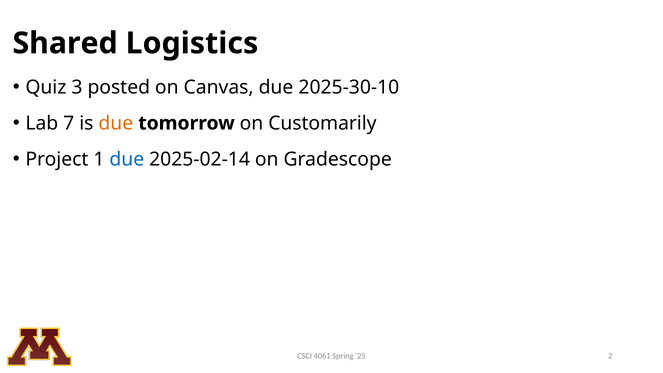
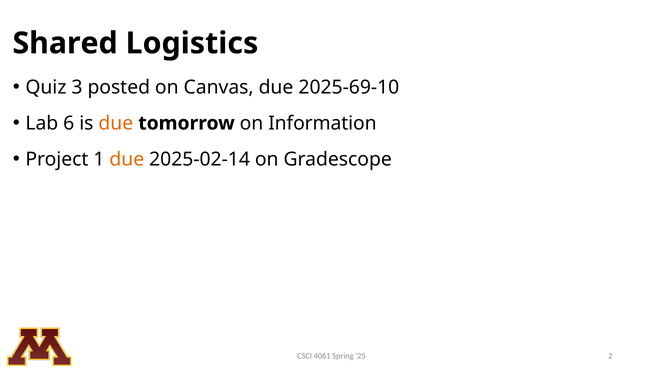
2025-30-10: 2025-30-10 -> 2025-69-10 (349, 87)
7: 7 -> 6 (69, 123)
Customarily: Customarily -> Information (322, 123)
due colour: blue -> orange (127, 159)
